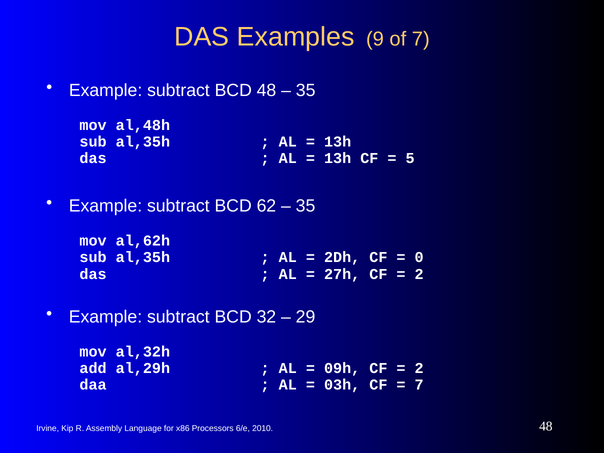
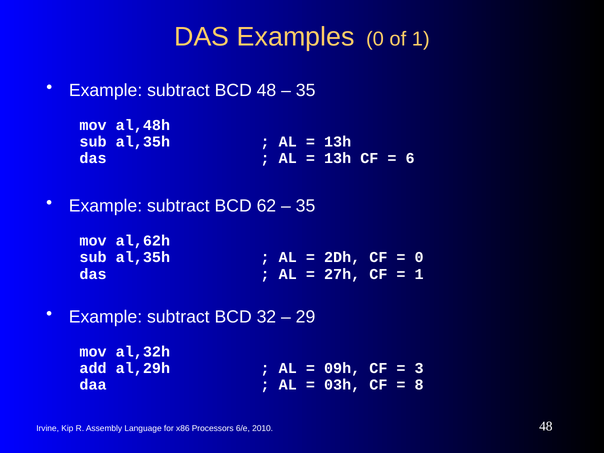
Examples 9: 9 -> 0 (375, 39)
of 7: 7 -> 1 (421, 39)
5: 5 -> 6 (410, 158)
2: 2 -> 1 (419, 274)
2: 2 -> 3 (419, 368)
7: 7 -> 8 (419, 385)
